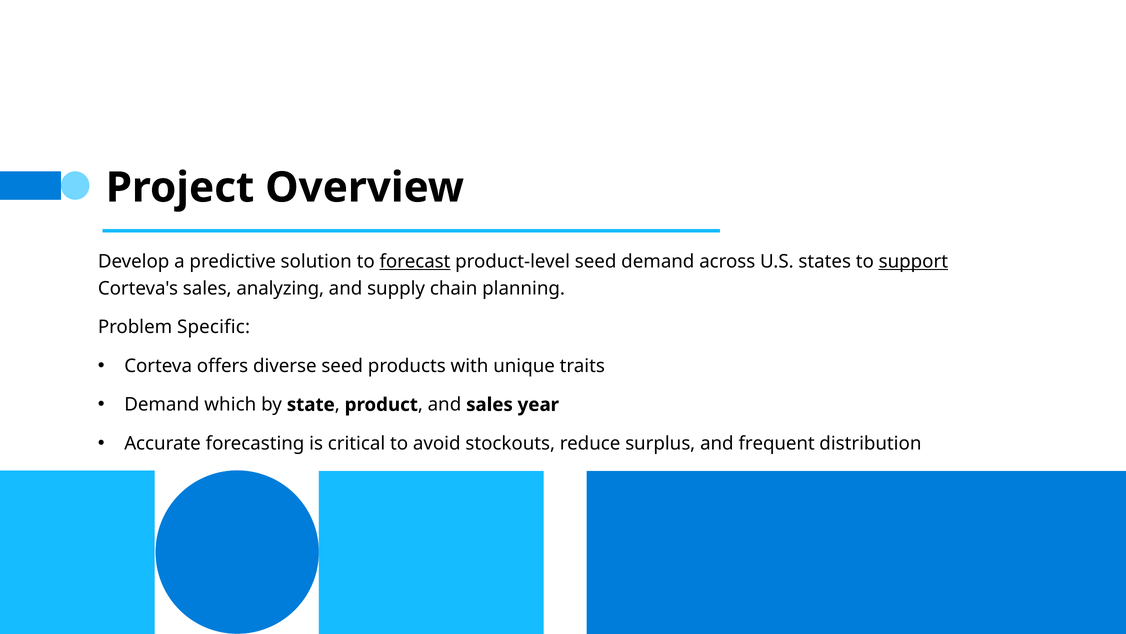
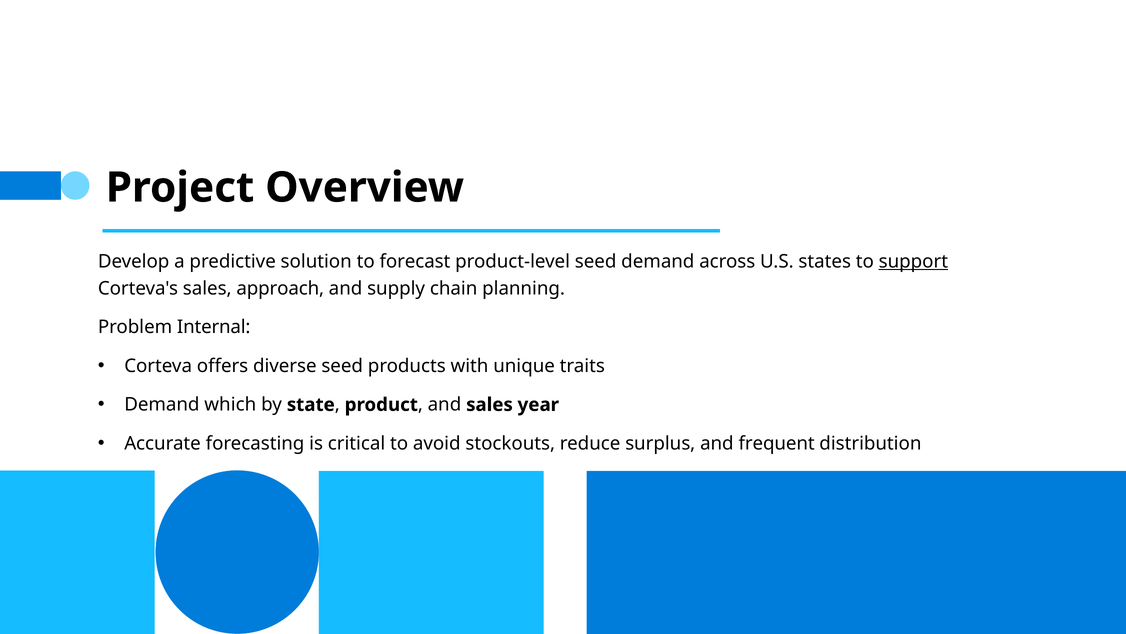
forecast underline: present -> none (415, 261)
analyzing: analyzing -> approach (280, 288)
Specific: Specific -> Internal (214, 327)
